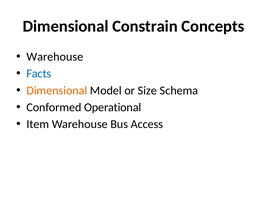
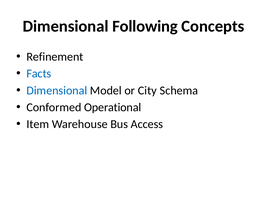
Constrain: Constrain -> Following (145, 26)
Warehouse: Warehouse -> Refinement (55, 57)
Dimensional colour: orange -> blue (57, 91)
Size: Size -> City (147, 91)
